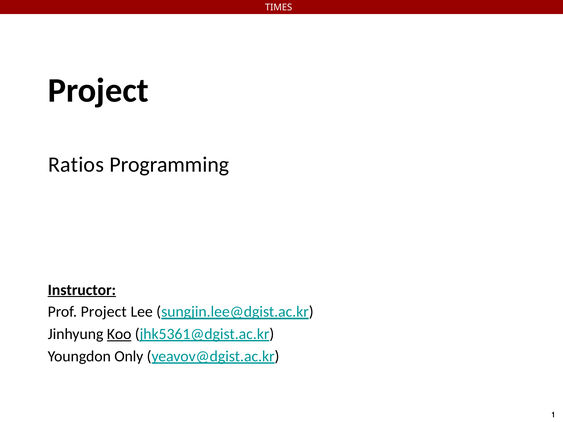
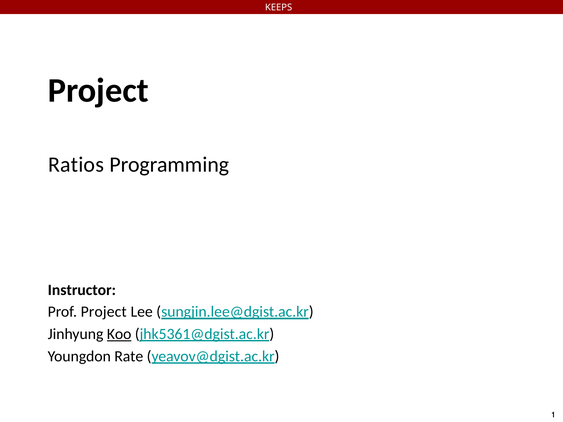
TIMES: TIMES -> KEEPS (279, 7)
Instructor underline: present -> none (82, 290)
Only: Only -> Rate (129, 356)
